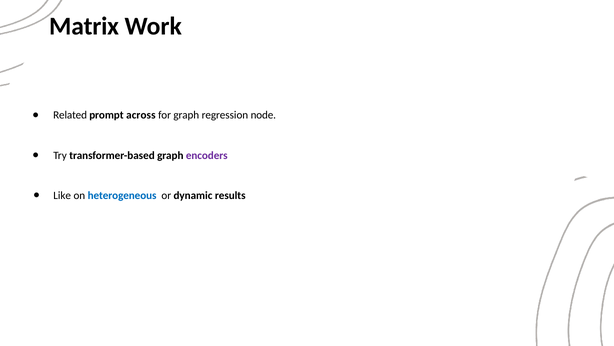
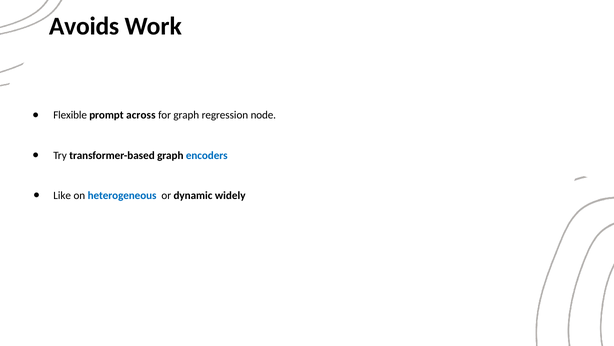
Matrix: Matrix -> Avoids (84, 26)
Related: Related -> Flexible (70, 115)
encoders colour: purple -> blue (207, 155)
results: results -> widely (230, 195)
